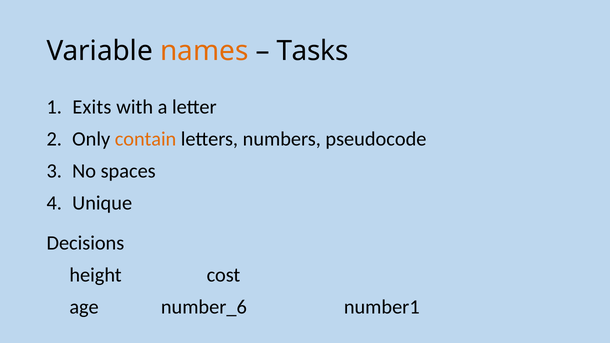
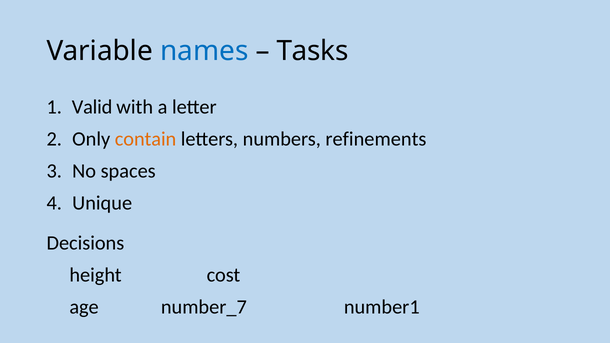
names colour: orange -> blue (204, 51)
Exits: Exits -> Valid (92, 107)
pseudocode: pseudocode -> refinements (376, 139)
number_6: number_6 -> number_7 (204, 307)
